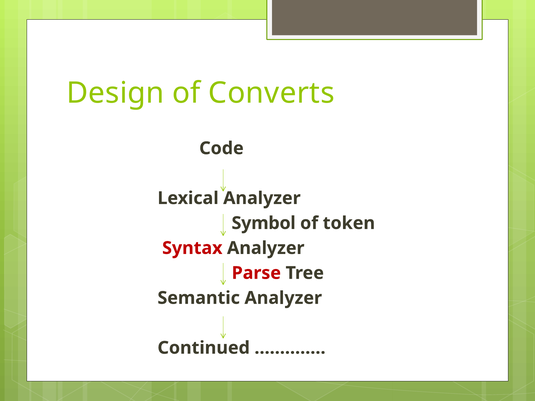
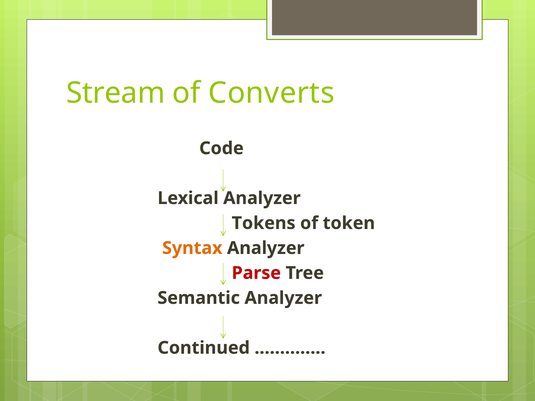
Design: Design -> Stream (116, 93)
Symbol: Symbol -> Tokens (264, 223)
Syntax colour: red -> orange (192, 248)
